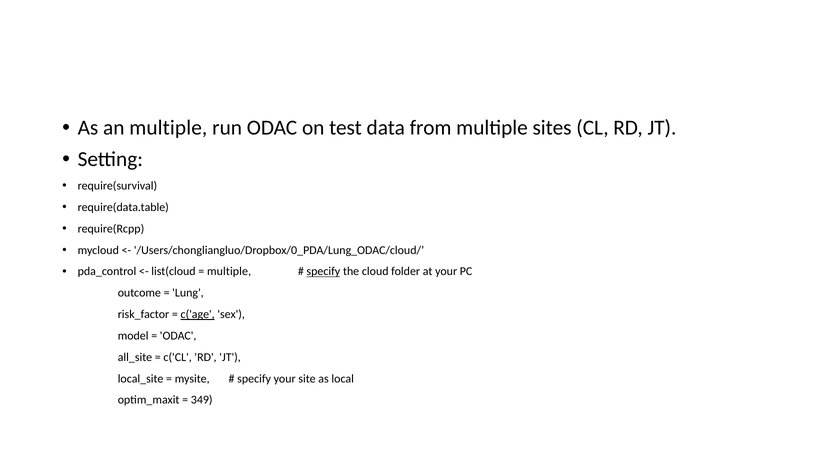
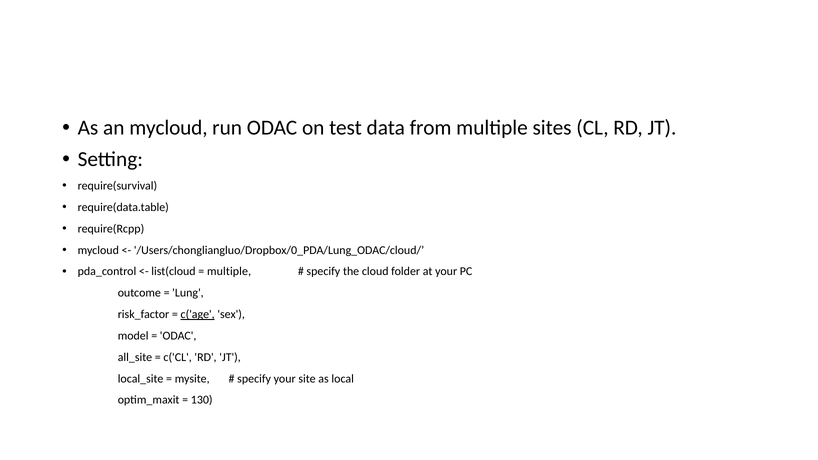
an multiple: multiple -> mycloud (168, 128)
specify underline: present -> none (323, 272)
349: 349 -> 130 (202, 400)
